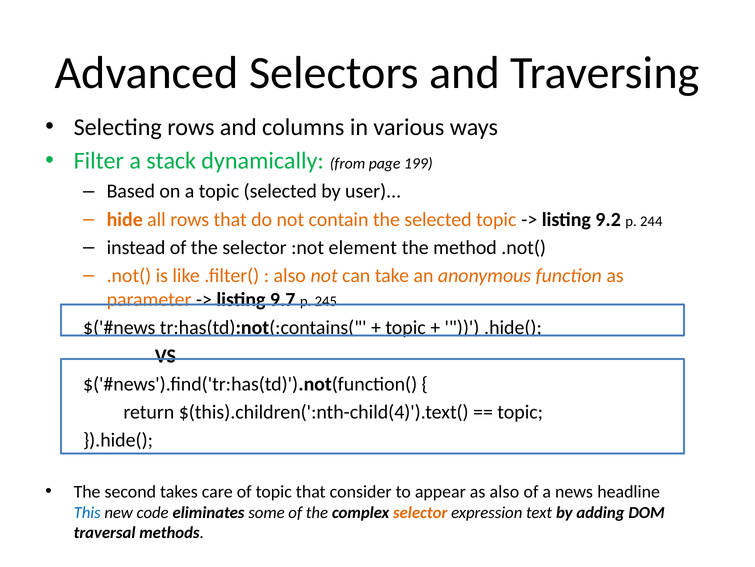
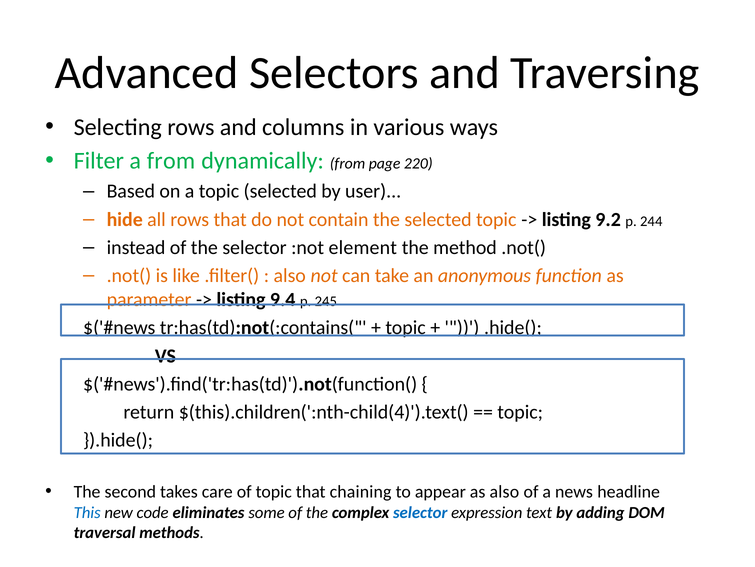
a stack: stack -> from (171, 161)
199: 199 -> 220 (418, 164)
9.7: 9.7 -> 9.4 (283, 299)
consider: consider -> chaining (361, 491)
selector colour: orange -> blue (420, 512)
